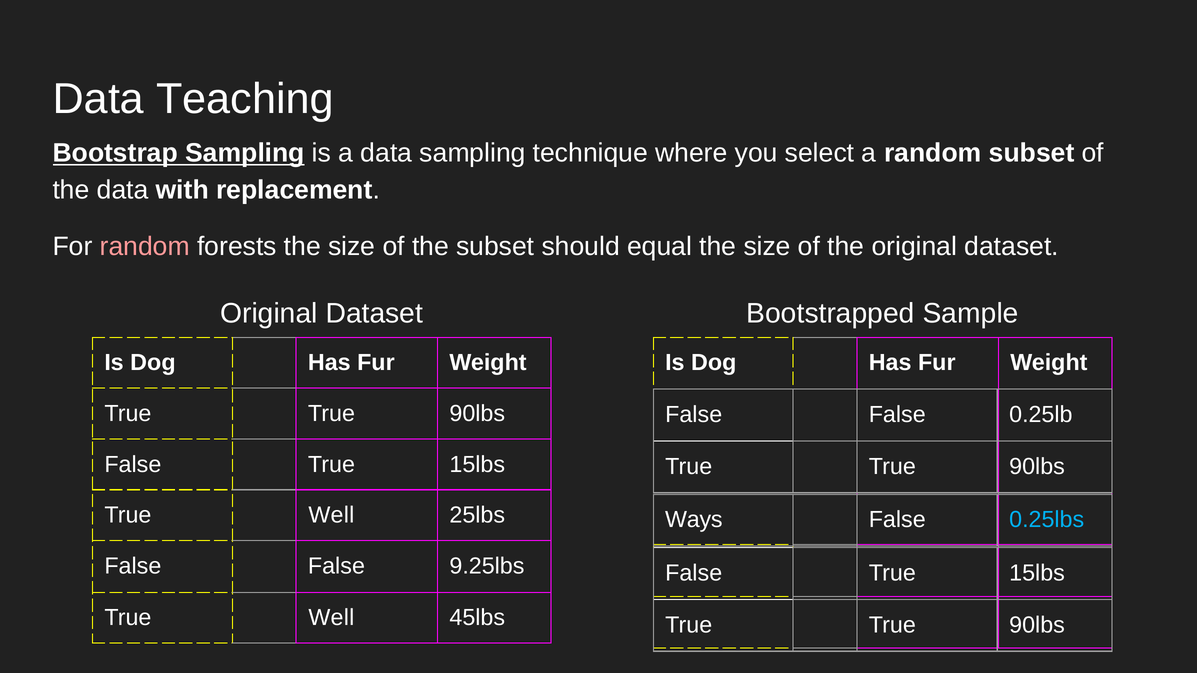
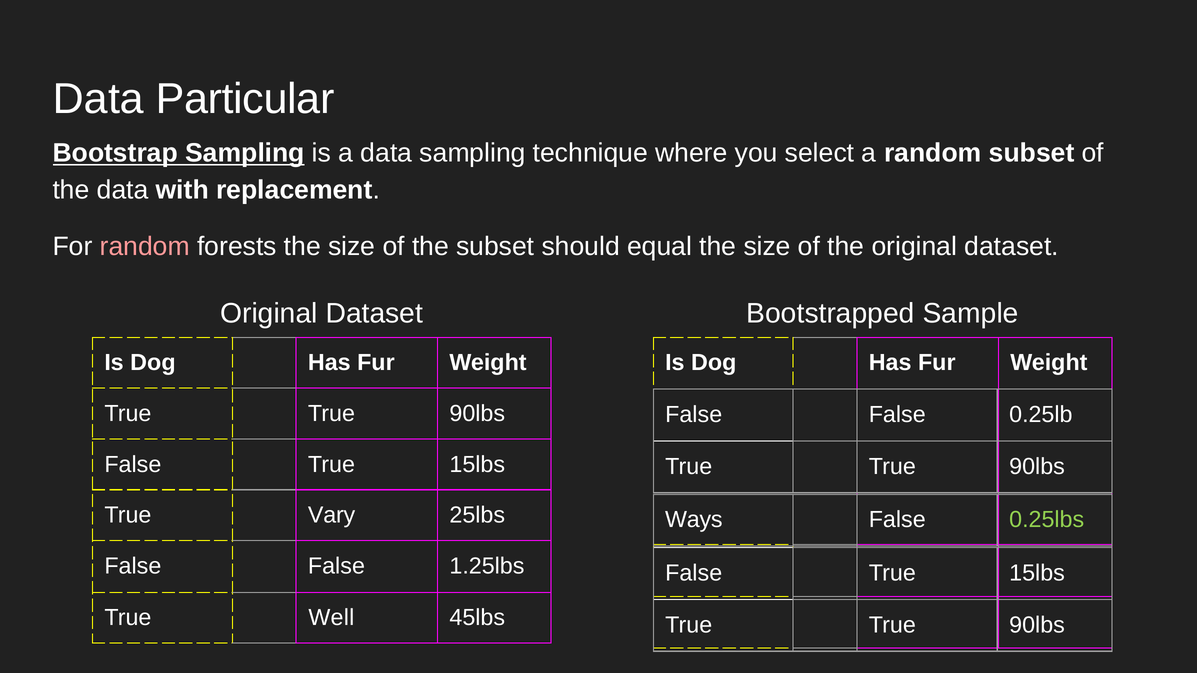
Teaching: Teaching -> Particular (245, 99)
Well: Well -> Vary (332, 515)
0.25lbs colour: light blue -> light green (1047, 520)
9.25lbs: 9.25lbs -> 1.25lbs (487, 566)
